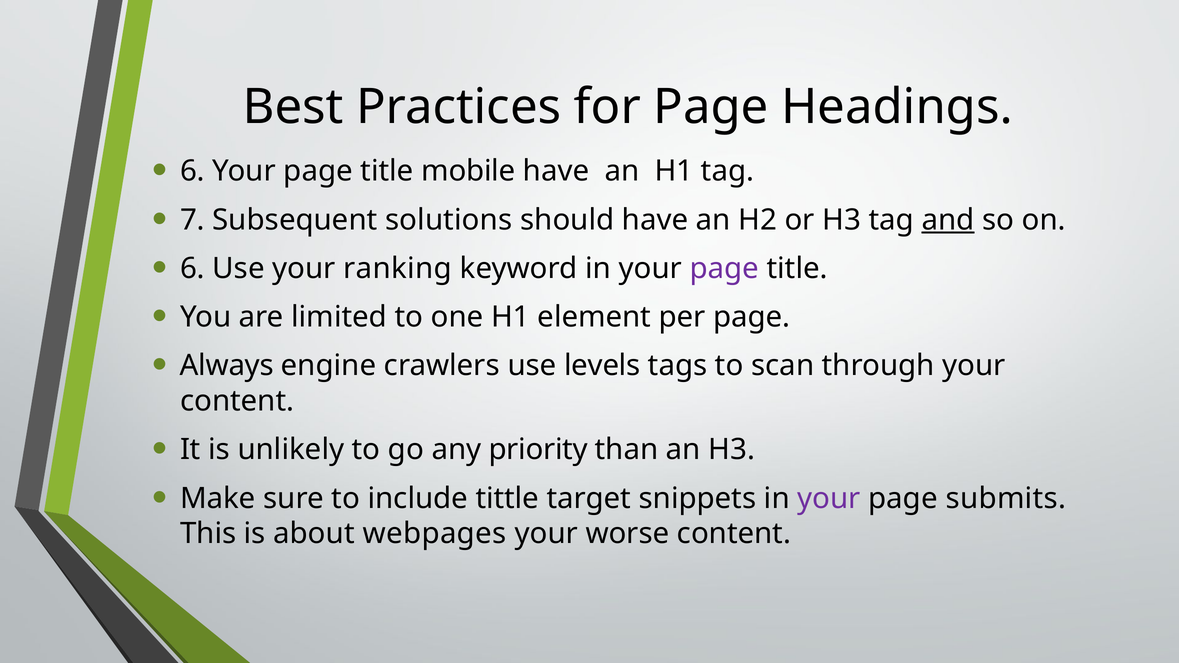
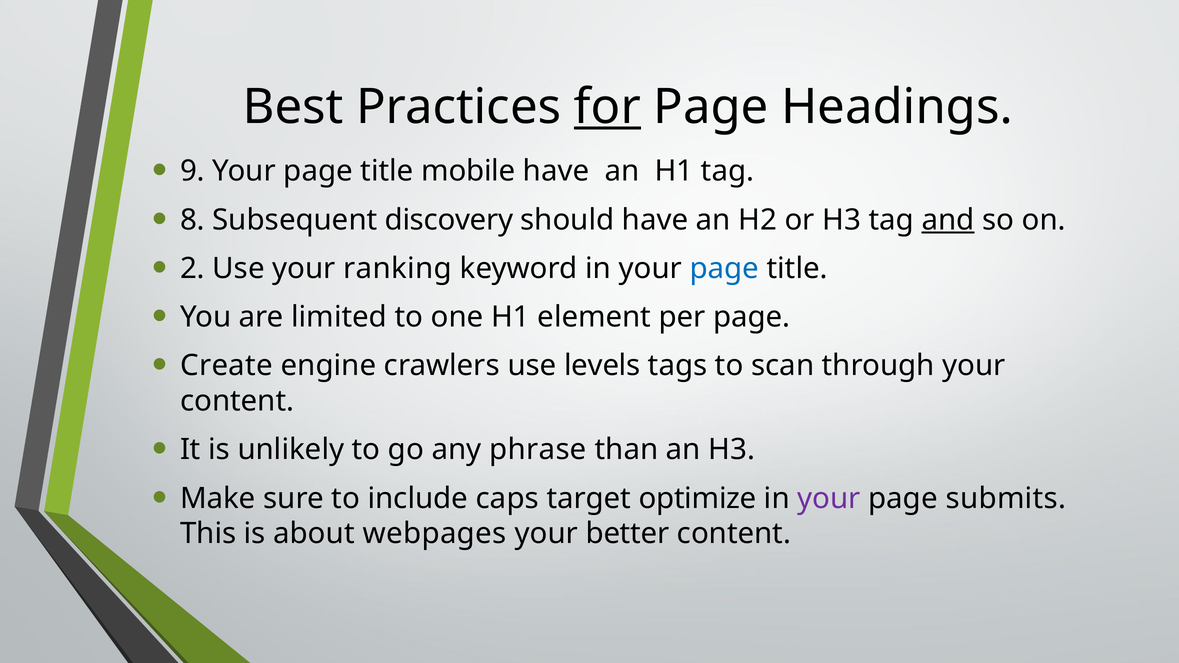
for underline: none -> present (607, 107)
6: 6 -> 9 (192, 171)
7: 7 -> 8 (192, 220)
solutions: solutions -> discovery (449, 220)
6: 6 -> 2 (192, 269)
page colour: purple -> blue (724, 269)
Always: Always -> Create (226, 366)
priority: priority -> phrase (538, 450)
tittle: tittle -> caps (507, 498)
snippets: snippets -> optimize (698, 498)
worse: worse -> better (628, 534)
